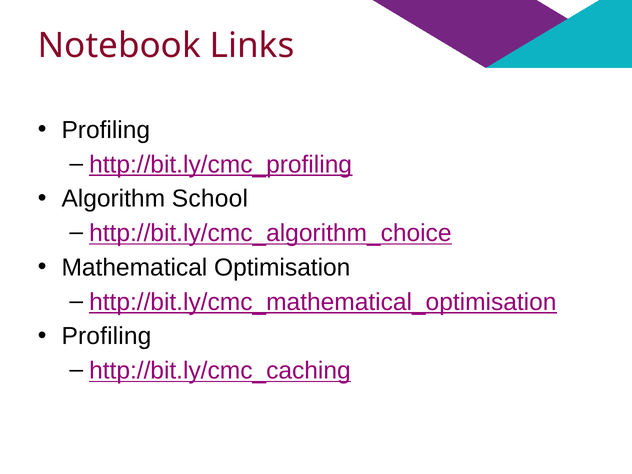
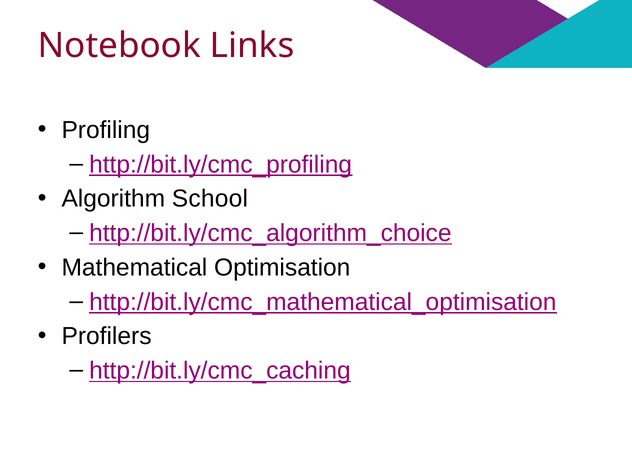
Profiling: Profiling -> Profilers (107, 336)
